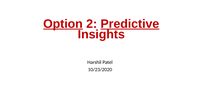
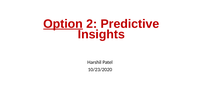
Predictive underline: present -> none (130, 24)
